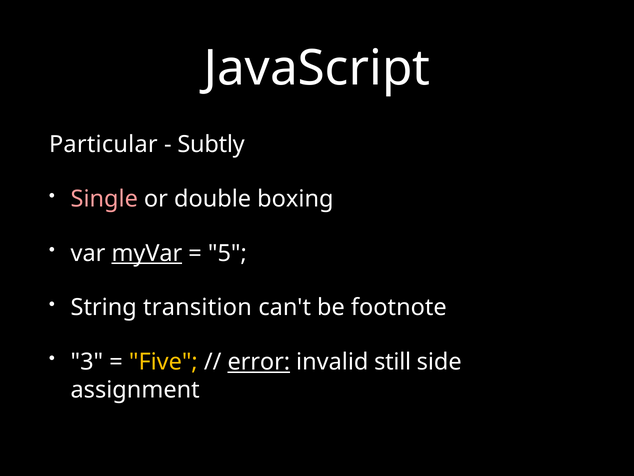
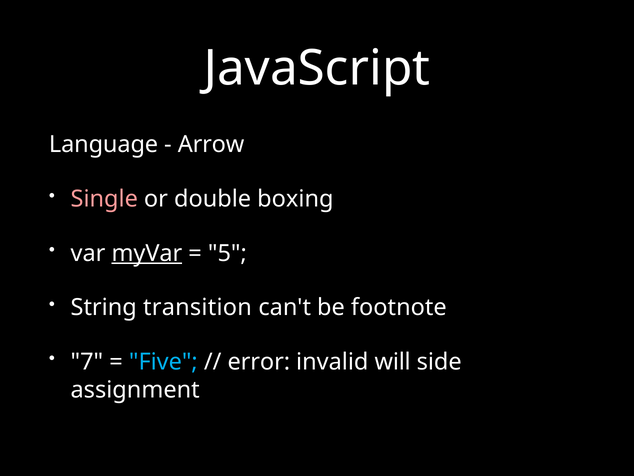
Particular: Particular -> Language (104, 145)
Subtly: Subtly -> Arrow (211, 145)
3: 3 -> 7 (87, 362)
Five colour: yellow -> light blue (163, 362)
error underline: present -> none (259, 362)
still: still -> will (393, 362)
